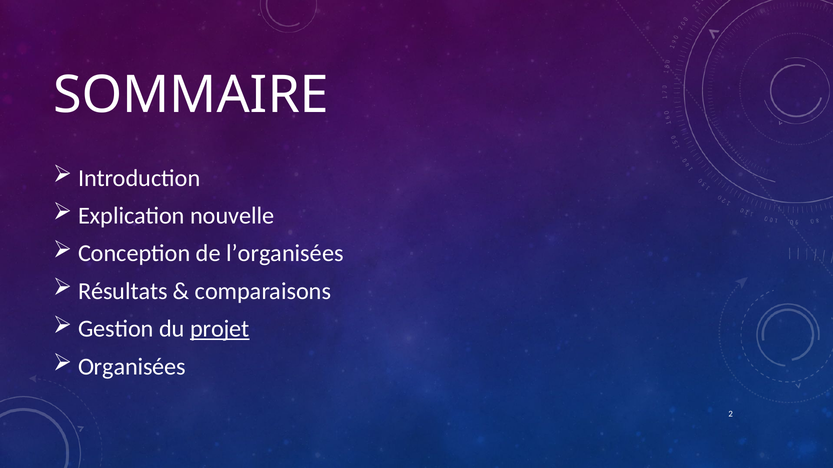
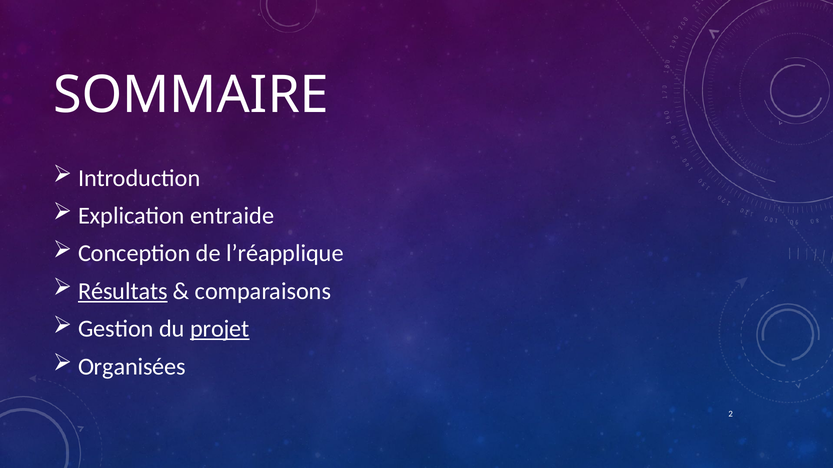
nouvelle: nouvelle -> entraide (232, 216)
l’organisées: l’organisées -> l’réapplique (285, 254)
Résultats underline: none -> present (123, 292)
